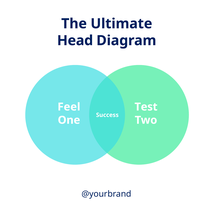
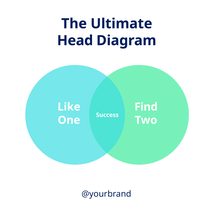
Feel: Feel -> Like (69, 107)
Test: Test -> Find (146, 107)
